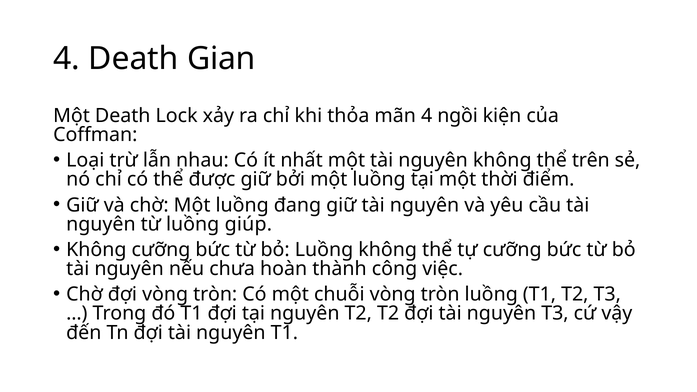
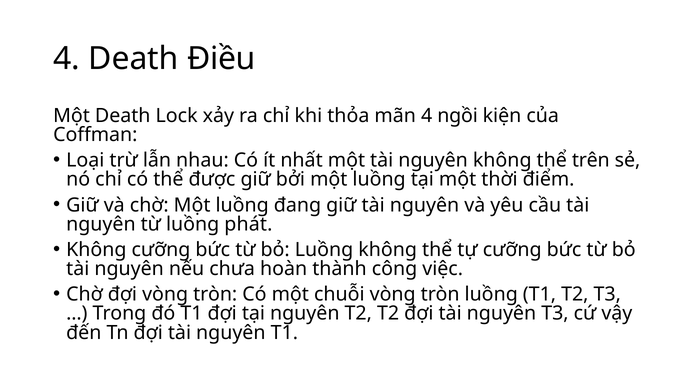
Gian: Gian -> Điều (221, 59)
giúp: giúp -> phát (248, 224)
